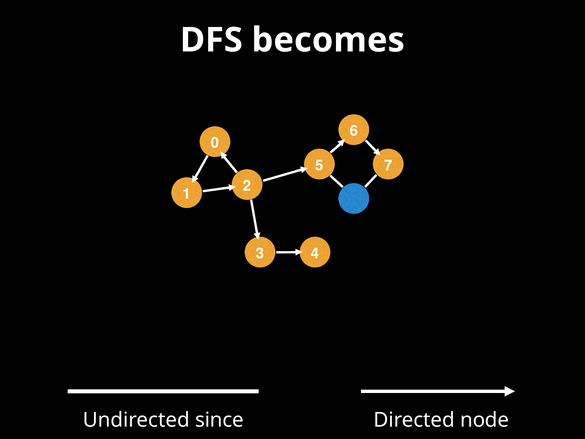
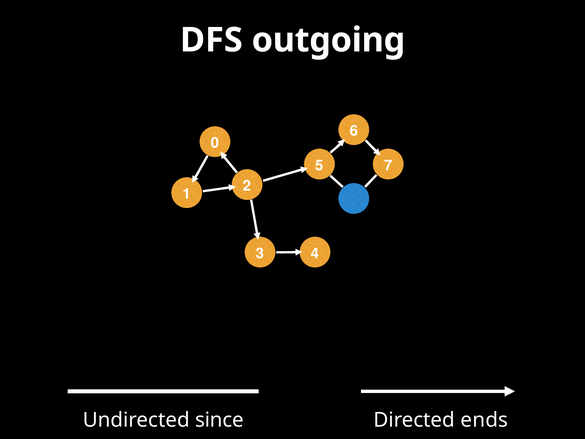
becomes: becomes -> outgoing (328, 40)
node: node -> ends (484, 420)
